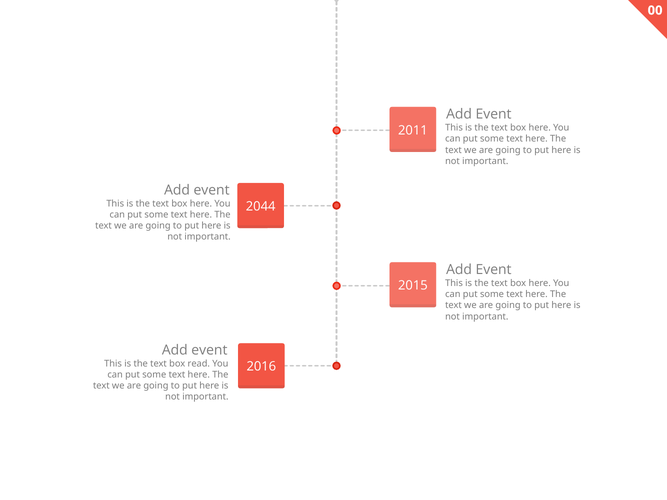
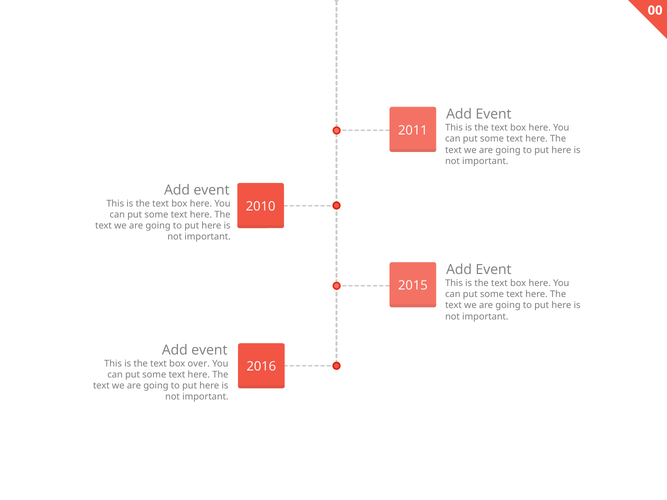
2044: 2044 -> 2010 (261, 207)
read: read -> over (199, 364)
